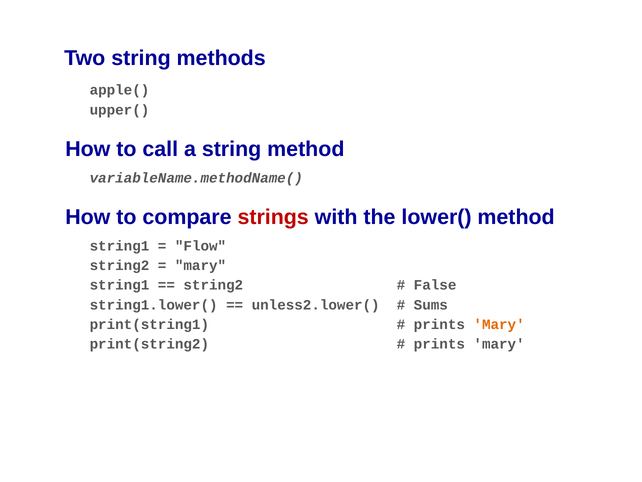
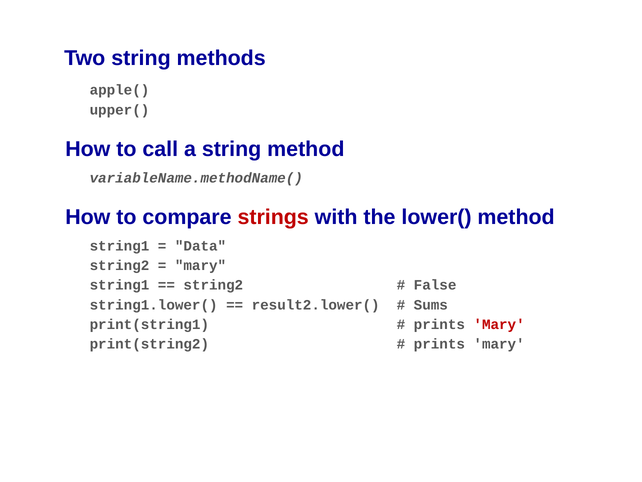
Flow: Flow -> Data (201, 246)
unless2.lower(: unless2.lower( -> result2.lower( (316, 305)
Mary colour: orange -> red (499, 324)
